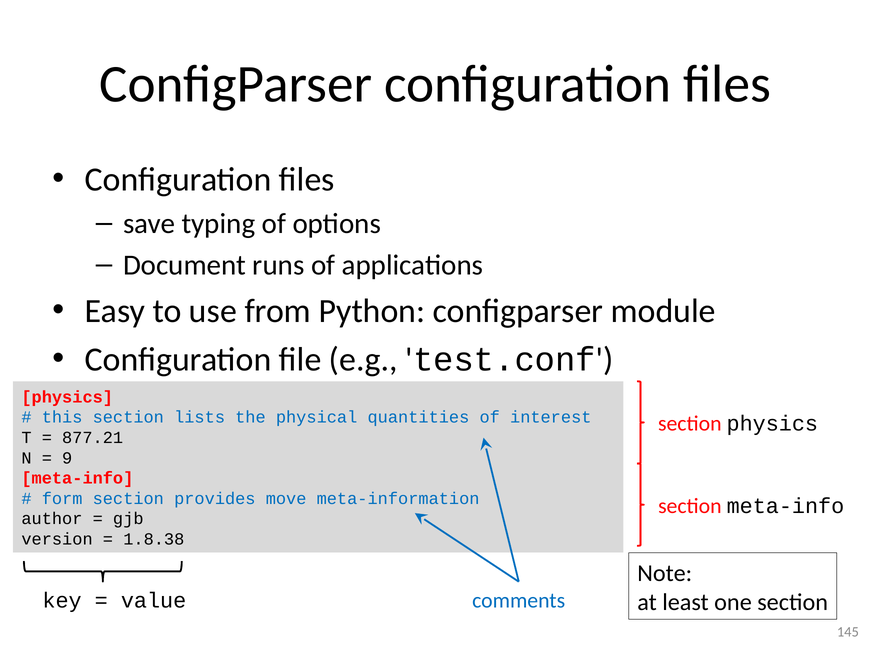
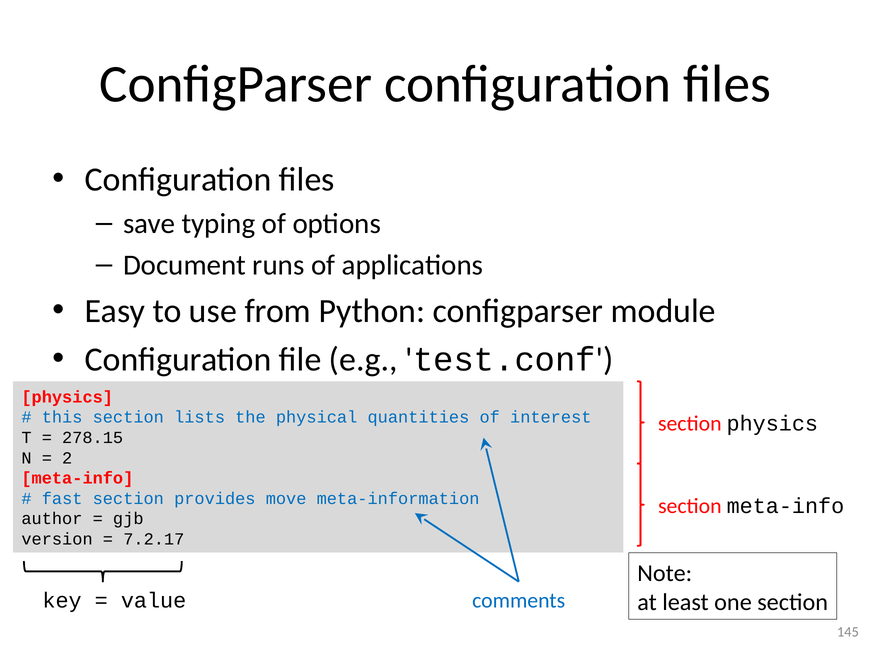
877.21: 877.21 -> 278.15 (93, 438)
9: 9 -> 2 (67, 458)
form: form -> fast (62, 499)
1.8.38: 1.8.38 -> 7.2.17 (154, 539)
